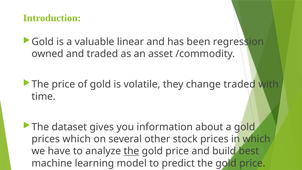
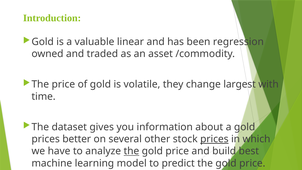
change traded: traded -> largest (240, 84)
prices which: which -> better (77, 139)
prices underline: none -> present (214, 139)
